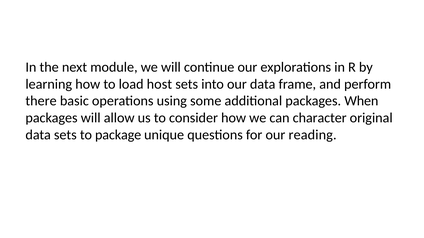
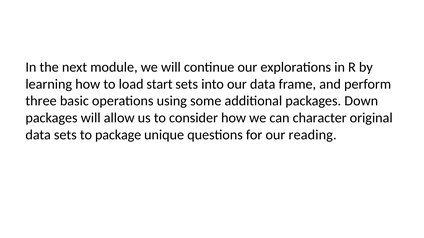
host: host -> start (160, 84)
there: there -> three (41, 101)
When: When -> Down (361, 101)
